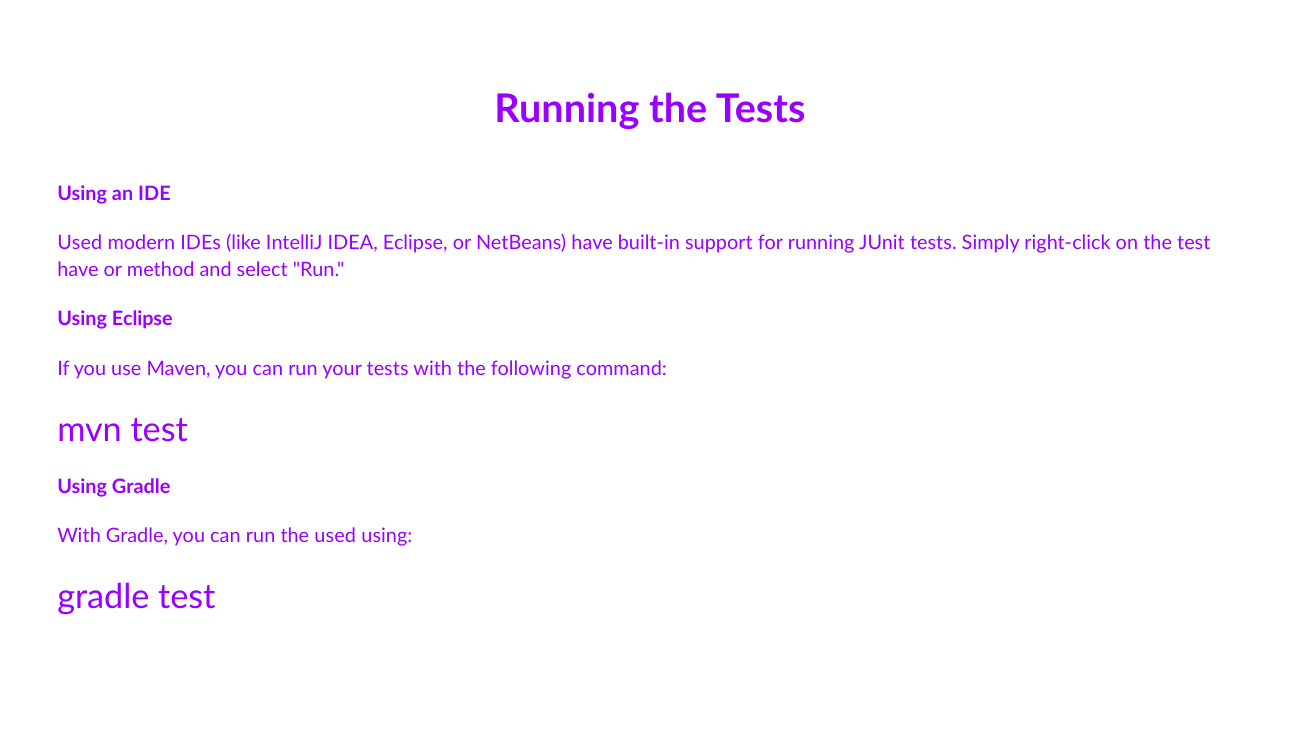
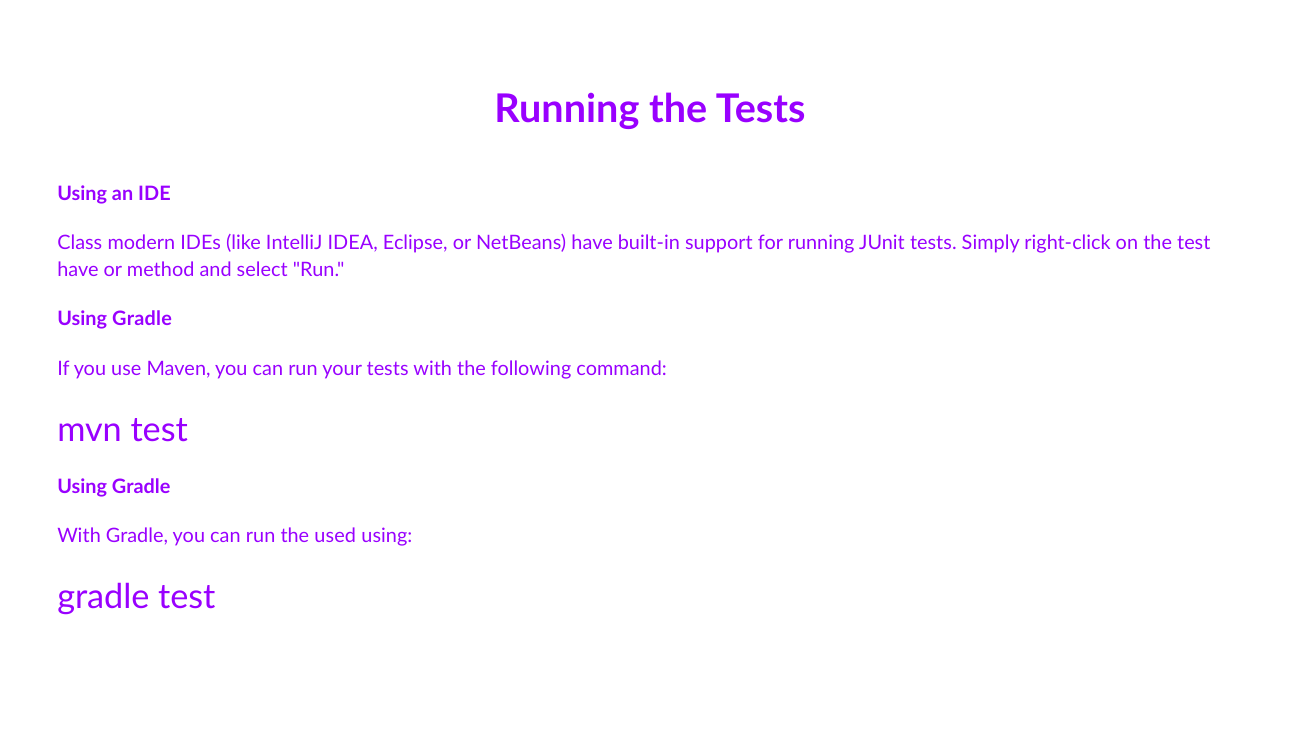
Used: Used -> Class (80, 243)
Eclipse: Eclipse -> Gradle (142, 320)
